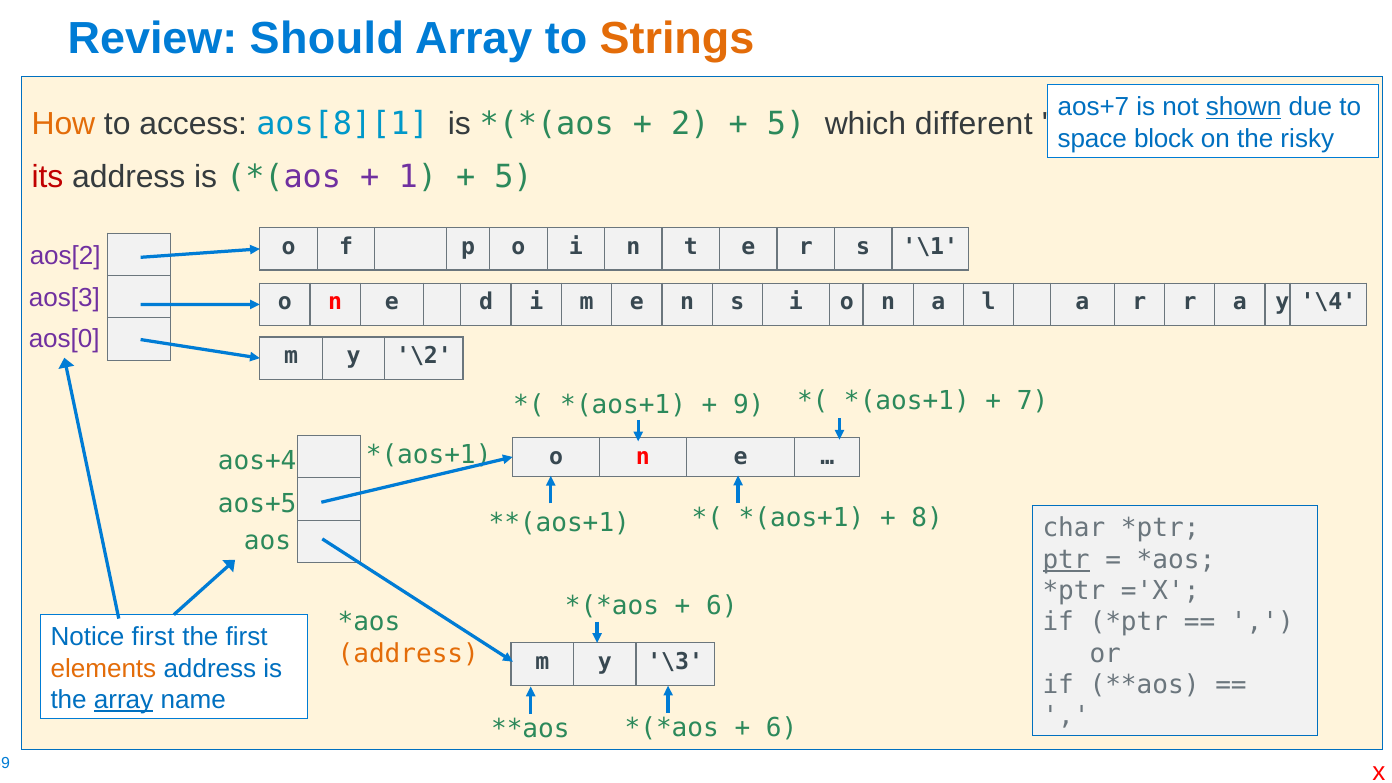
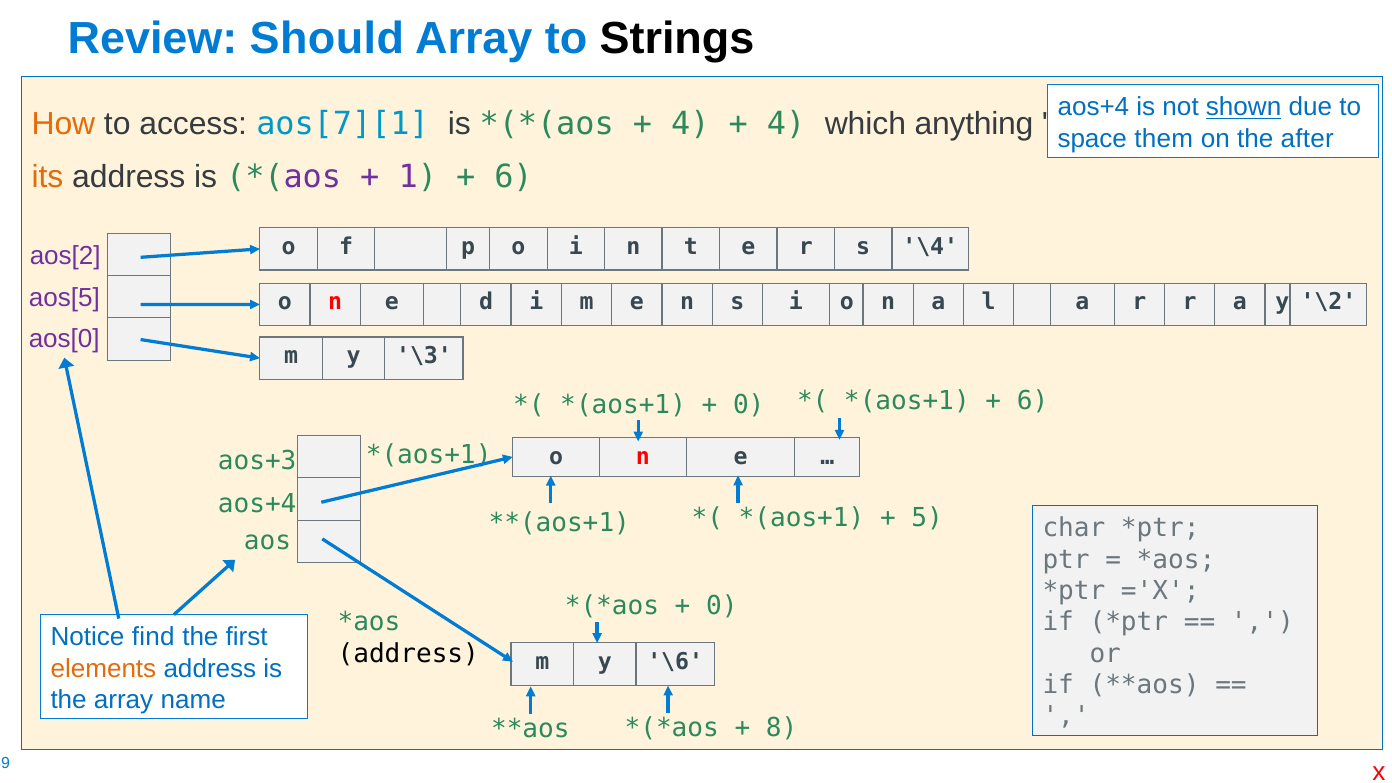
Strings colour: orange -> black (677, 38)
aos+7: aos+7 -> aos+4 (1093, 107)
aos[8][1: aos[8][1 -> aos[7][1 (342, 124)
2: 2 -> 4 (690, 124)
5: 5 -> 4 (786, 124)
different: different -> anything (974, 124)
block: block -> them (1164, 139)
risky: risky -> after (1307, 139)
its colour: red -> orange (48, 177)
5: 5 -> 6 (513, 177)
\1: \1 -> \4 (930, 247)
aos[3: aos[3 -> aos[5 (64, 298)
\4: \4 -> \2 (1328, 302)
\2: \2 -> \3 (424, 356)
7: 7 -> 6 (1033, 400)
9: 9 -> 0 (749, 405)
aos+4: aos+4 -> aos+3 (257, 460)
aos+5: aos+5 -> aos+4 (257, 504)
8: 8 -> 5 (927, 518)
ptr underline: present -> none (1066, 560)
6: 6 -> 0 (722, 606)
Notice first: first -> find (153, 637)
address colour: orange -> black (408, 654)
\3: \3 -> \6 (675, 662)
array underline: present -> none (124, 700)
6: 6 -> 8 (782, 728)
